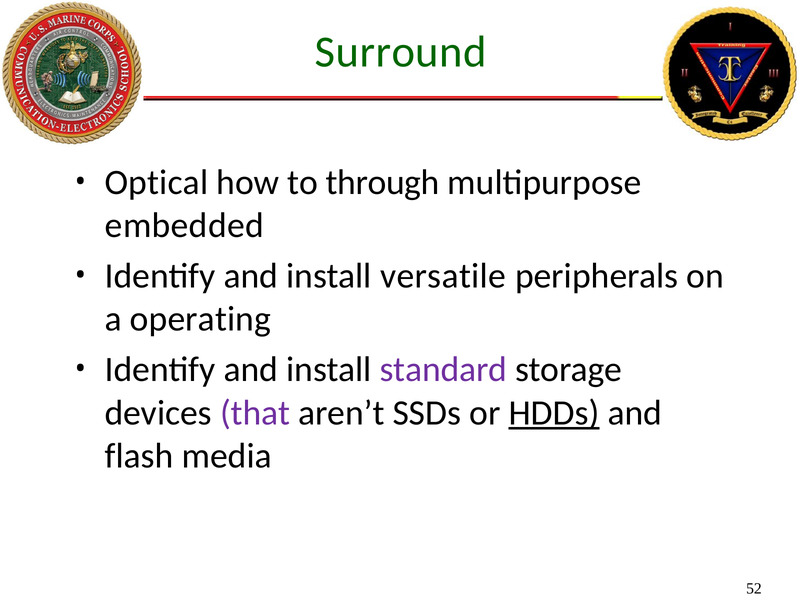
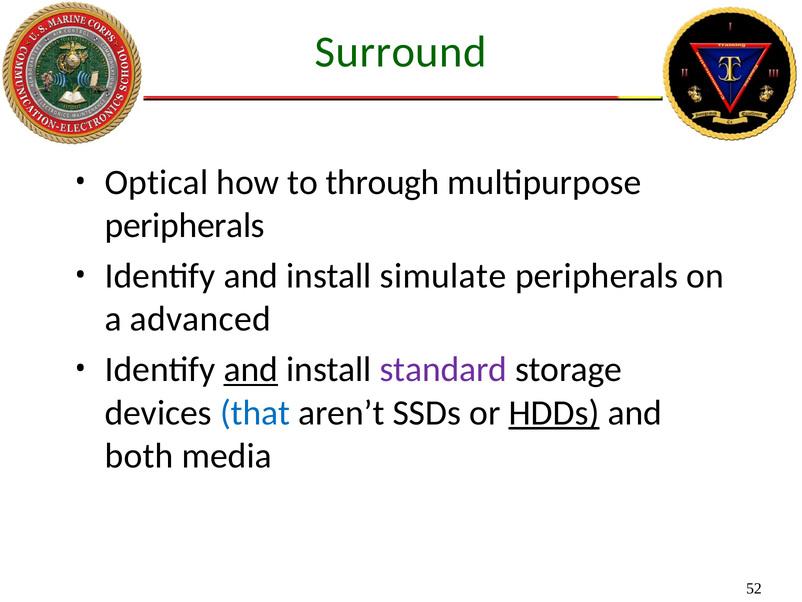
embedded: embedded -> peripherals (185, 225)
versatile: versatile -> simulate (443, 276)
operating: operating -> advanced (200, 319)
and underline: none -> present (251, 369)
that colour: purple -> blue (255, 413)
flash: flash -> both (139, 456)
